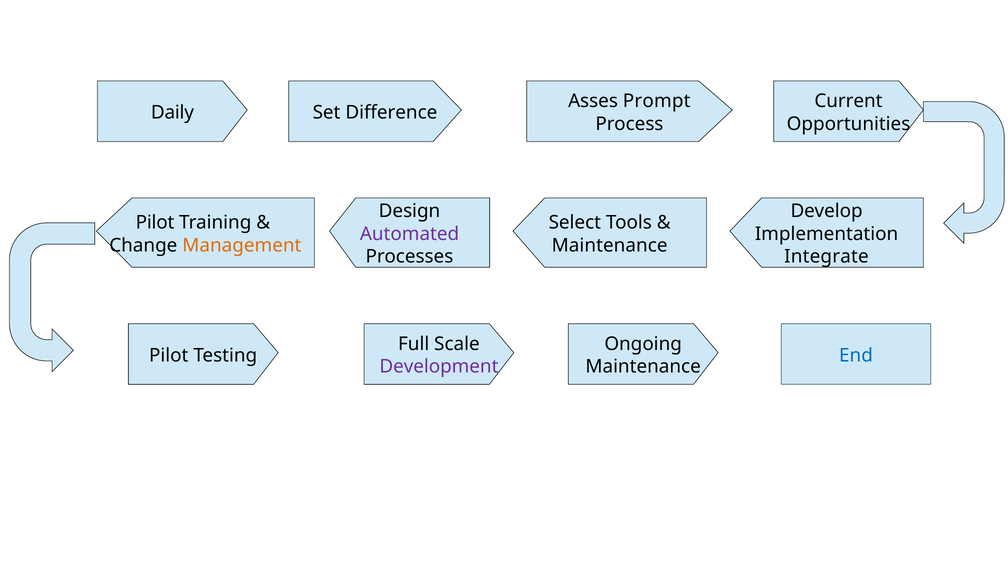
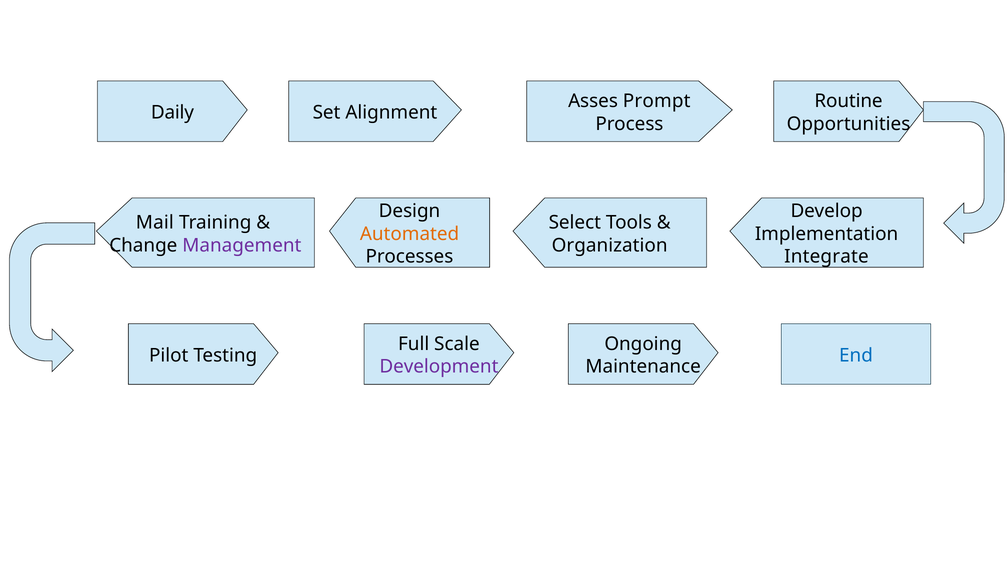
Current: Current -> Routine (849, 101)
Difference: Difference -> Alignment (391, 113)
Pilot: Pilot -> Mail (155, 223)
Automated colour: purple -> orange (410, 234)
Management colour: orange -> purple (242, 245)
Maintenance: Maintenance -> Organization (610, 245)
